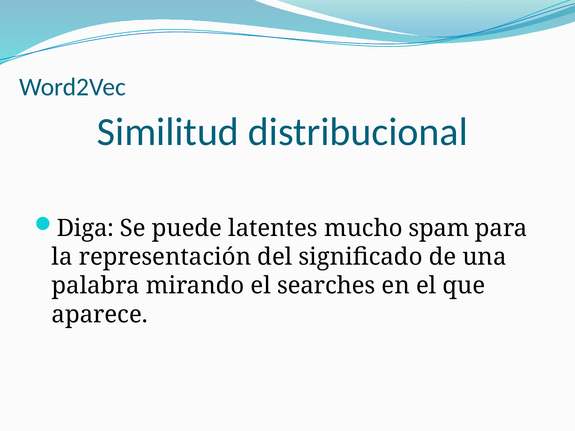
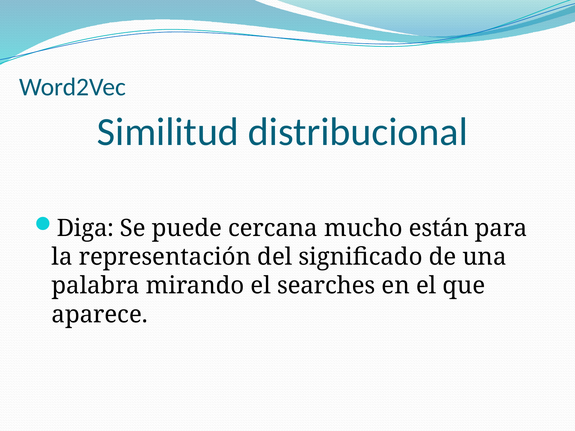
latentes: latentes -> cercana (273, 228)
spam: spam -> están (439, 228)
